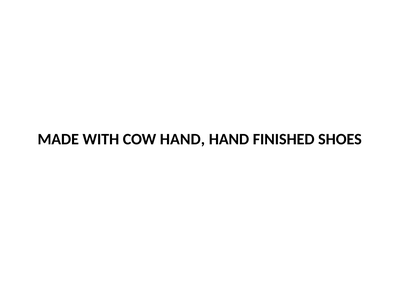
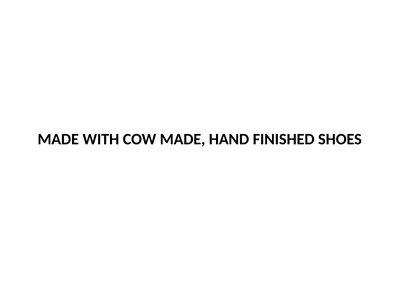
COW HAND: HAND -> MADE (183, 139)
